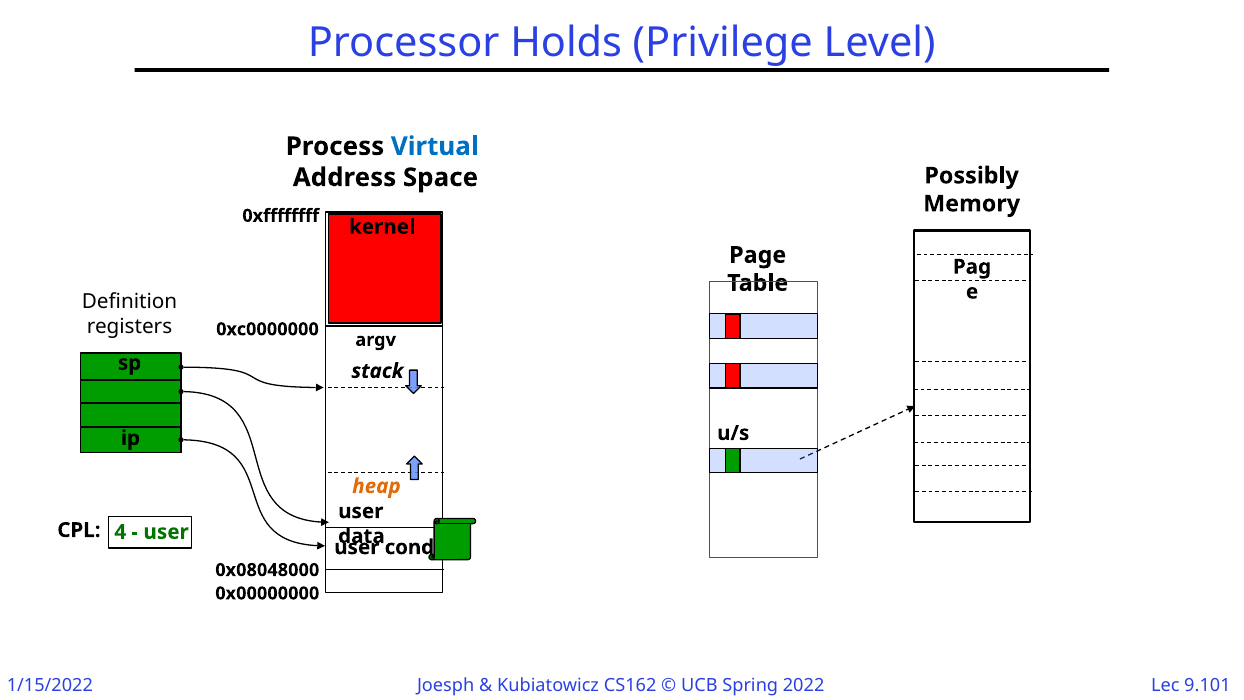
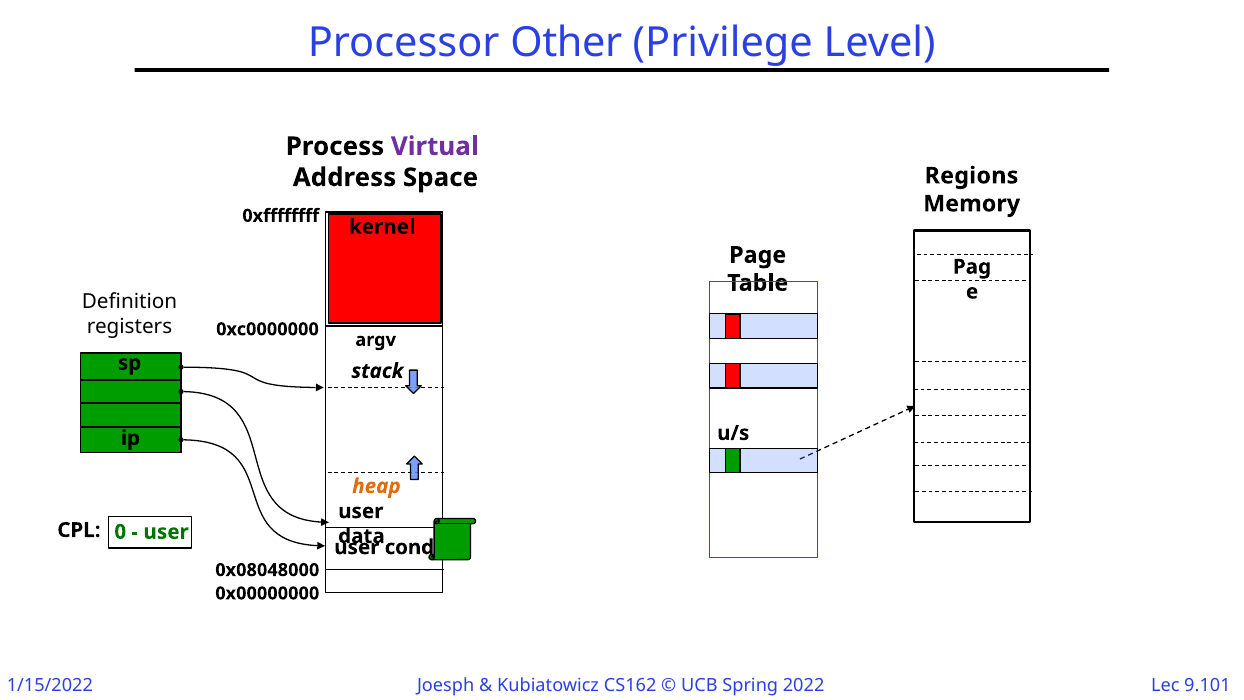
Holds: Holds -> Other (566, 42)
Virtual colour: blue -> purple (435, 146)
Possibly: Possibly -> Regions (971, 176)
4: 4 -> 0 (120, 532)
